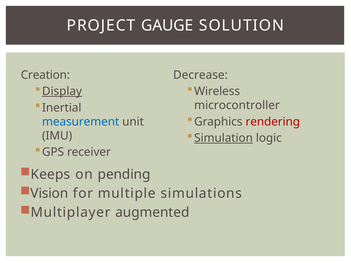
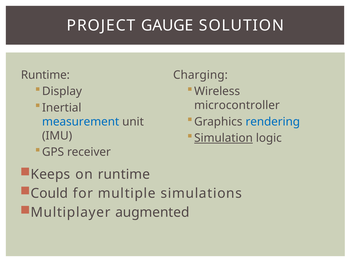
Creation: Creation -> Runtime (45, 75)
Decrease: Decrease -> Charging (200, 75)
Display underline: present -> none (62, 91)
rendering colour: red -> blue (273, 122)
on pending: pending -> runtime (124, 175)
Vision: Vision -> Could (49, 194)
